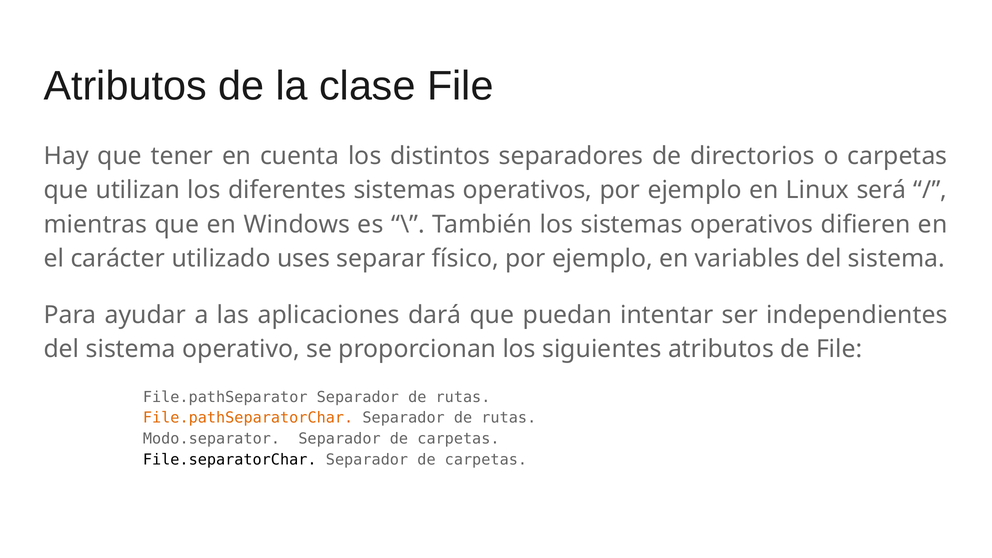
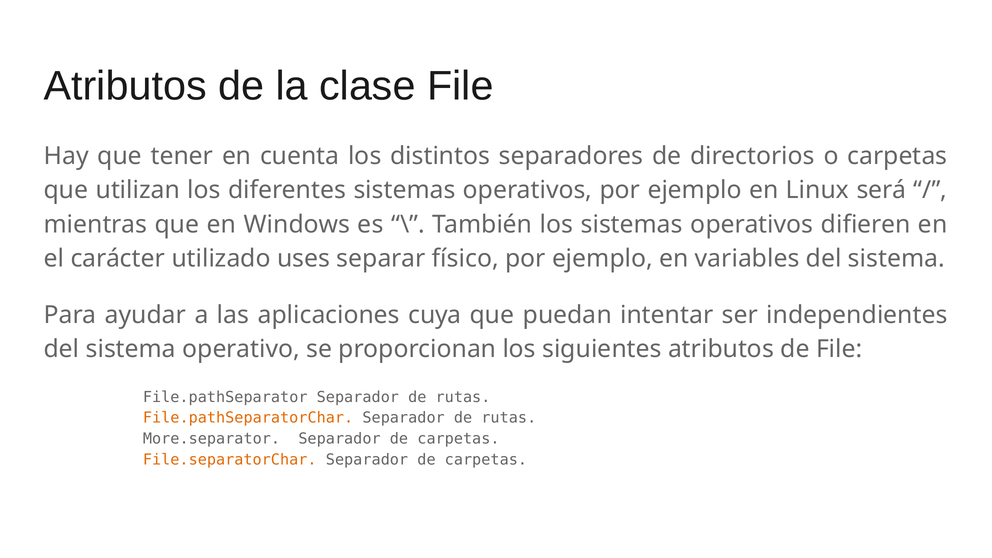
dará: dará -> cuya (435, 315)
Modo.separator: Modo.separator -> More.separator (211, 439)
File.separatorChar colour: black -> orange (230, 460)
